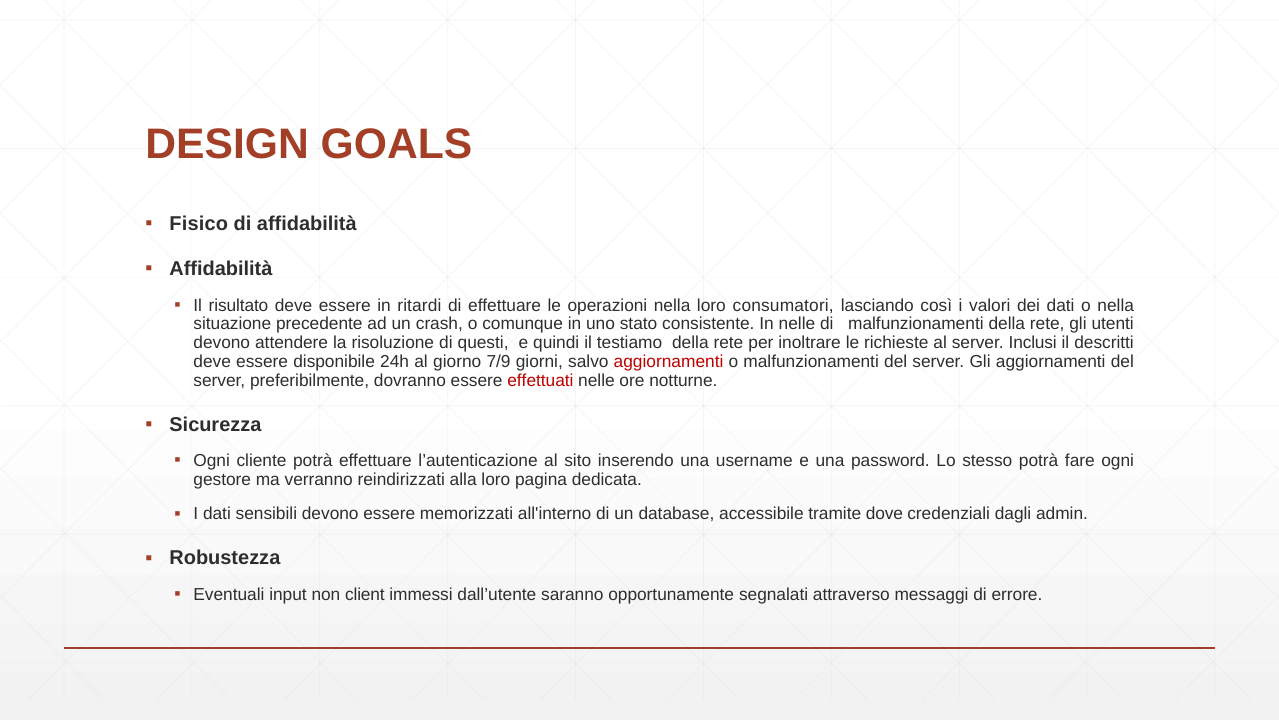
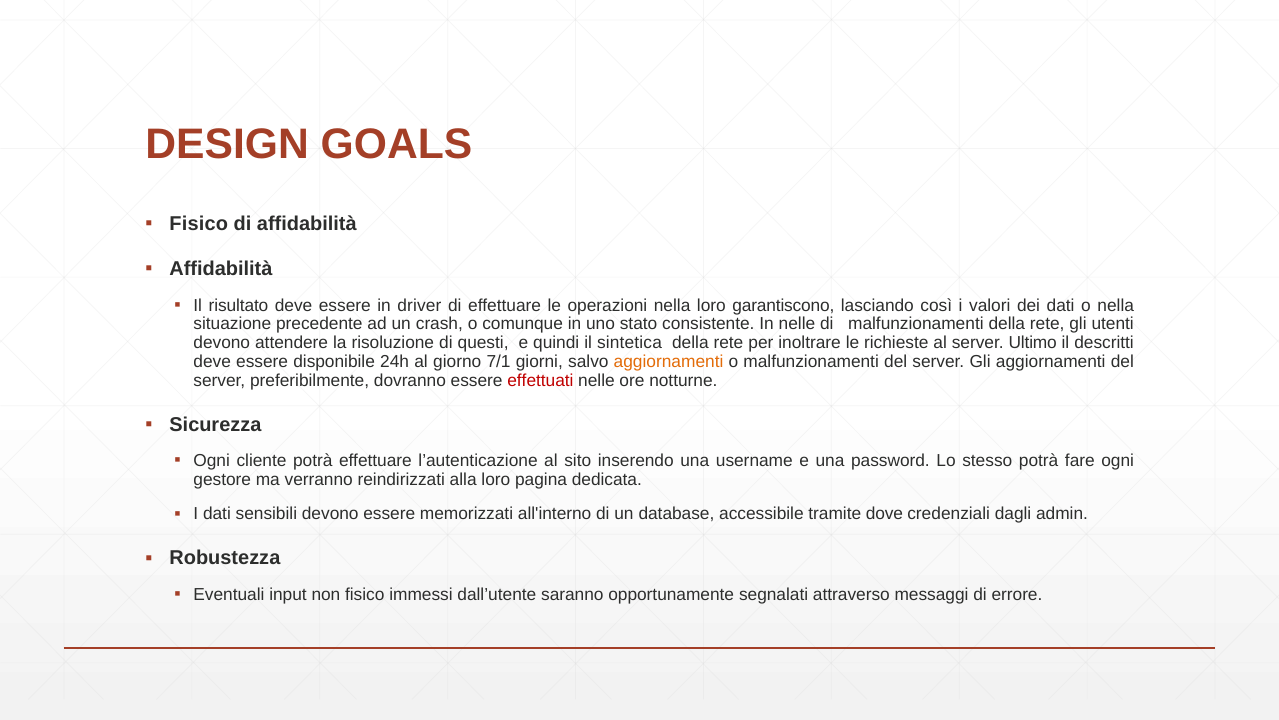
ritardi: ritardi -> driver (419, 305)
consumatori: consumatori -> garantiscono (783, 305)
testiamo: testiamo -> sintetica (629, 343)
Inclusi: Inclusi -> Ultimo (1033, 343)
7/9: 7/9 -> 7/1 (499, 361)
aggiornamenti colour: red -> orange (669, 361)
non client: client -> fisico (365, 594)
